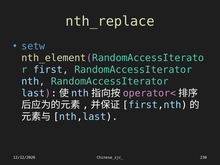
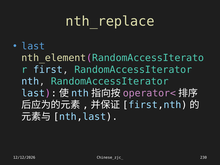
setw: setw -> last (33, 46)
